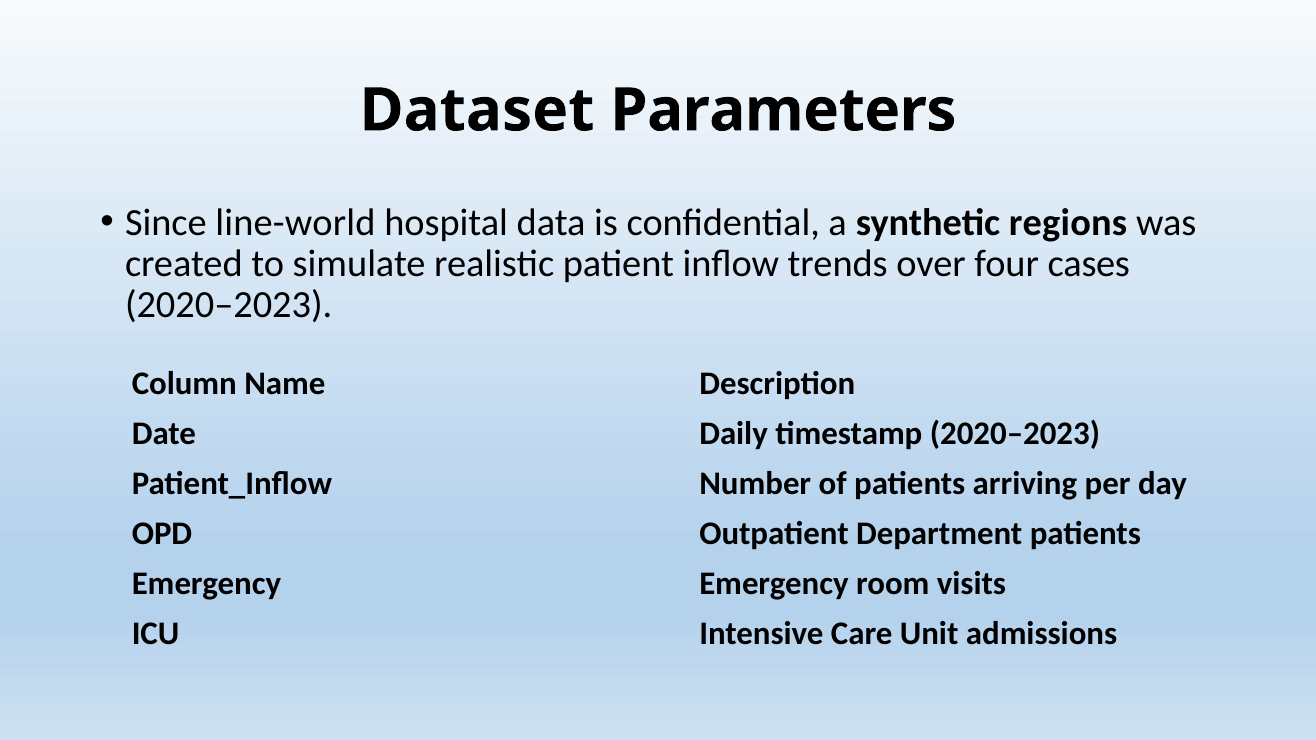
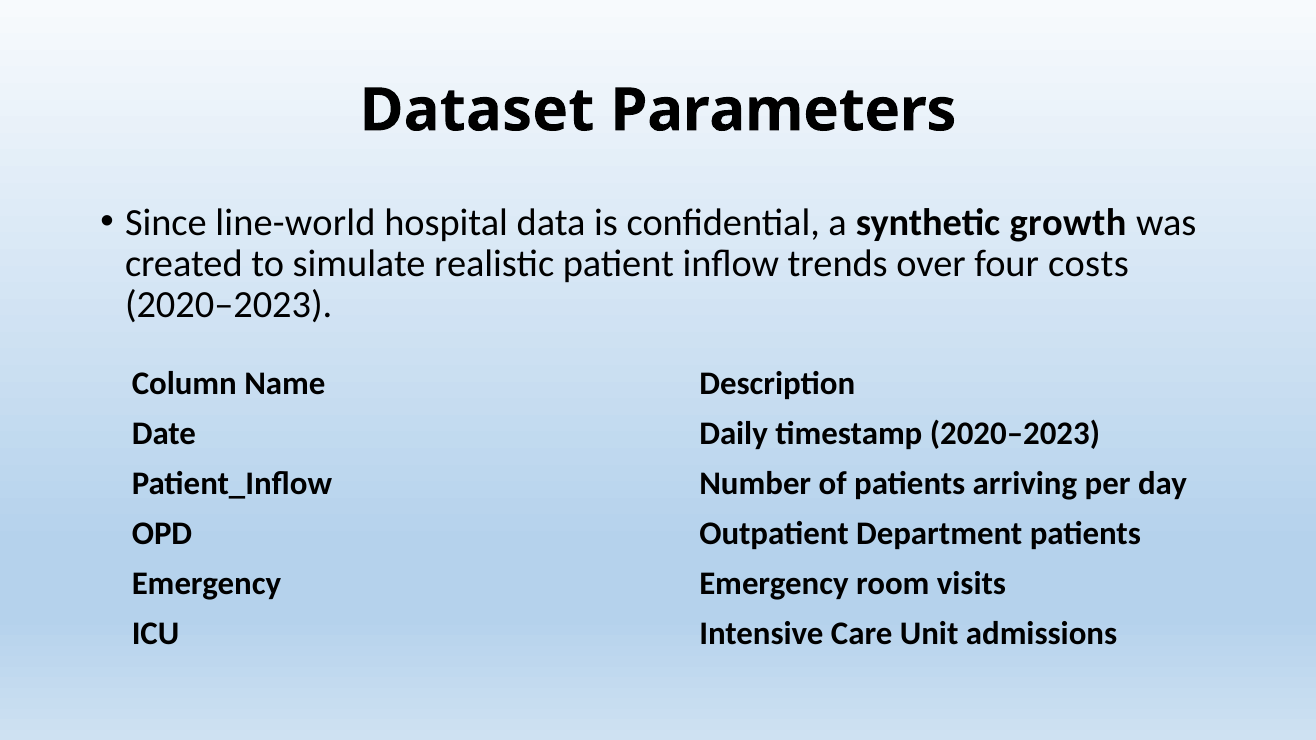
regions: regions -> growth (1068, 222)
cases: cases -> costs (1088, 264)
